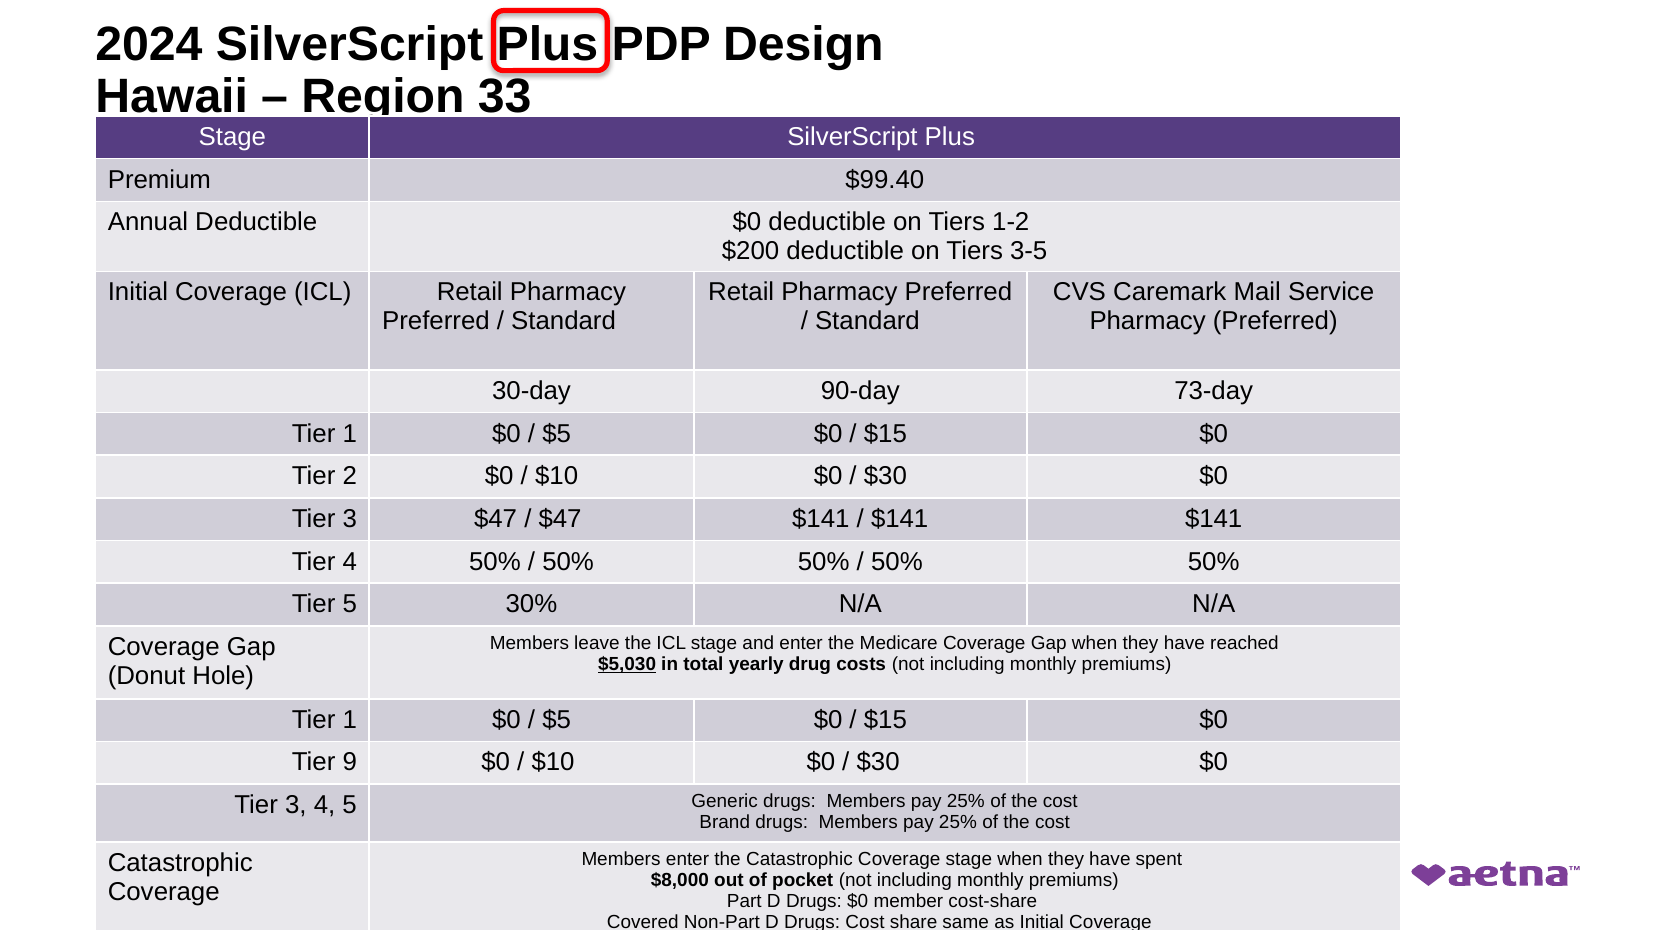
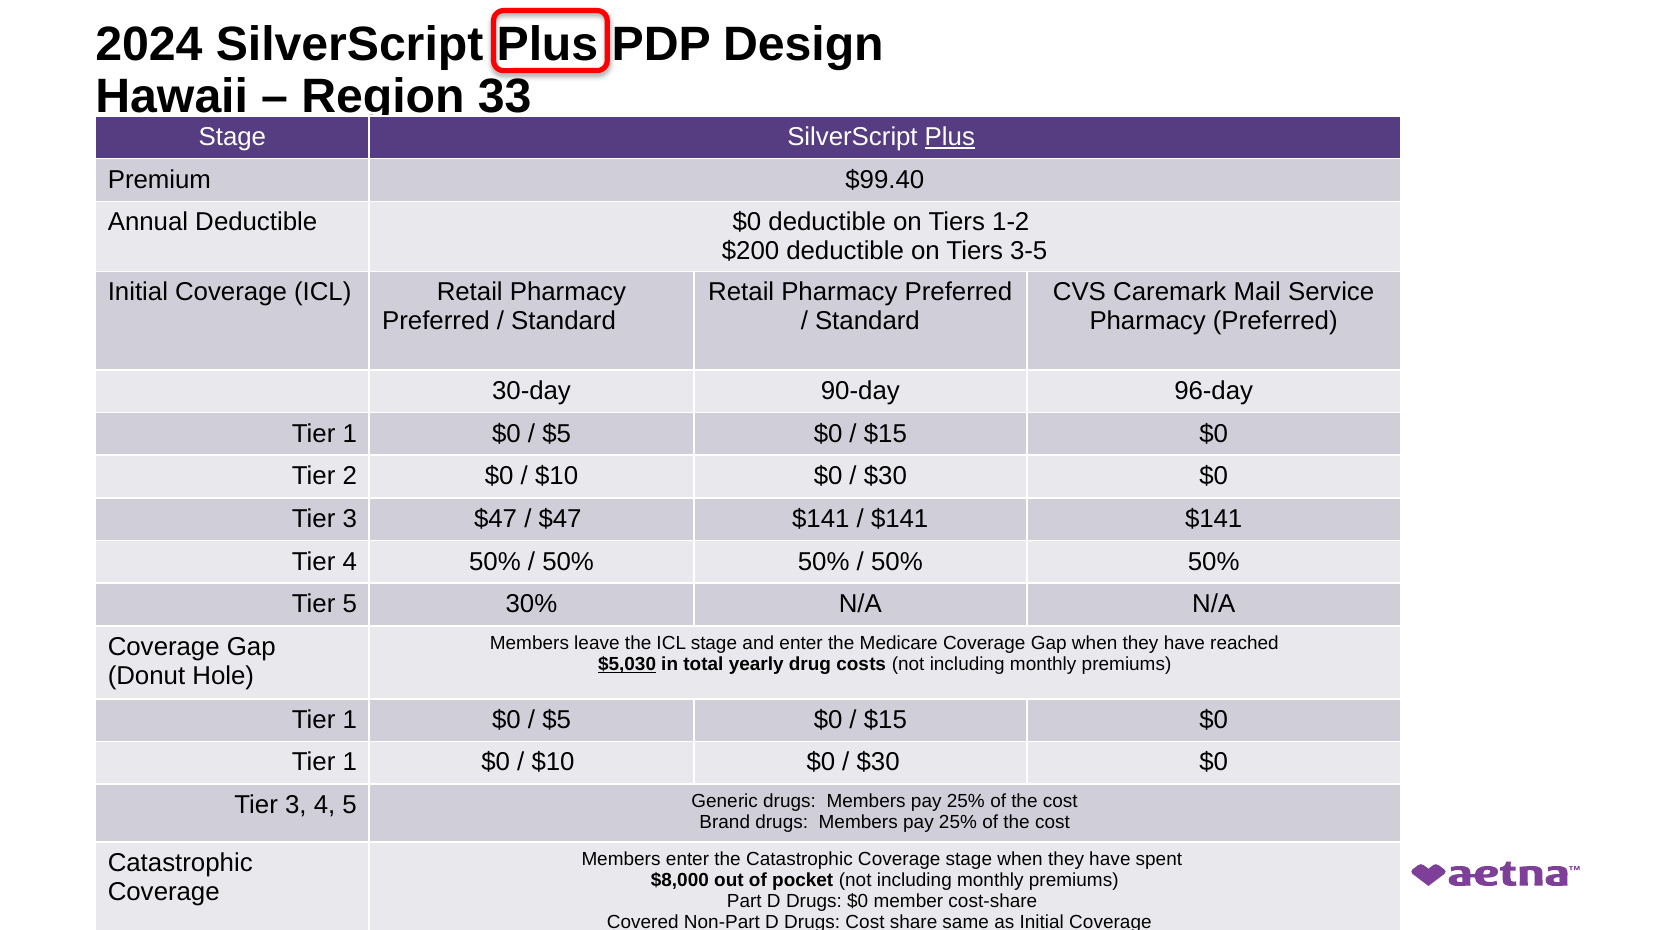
Plus underline: none -> present (950, 137)
73-day: 73-day -> 96-day (1214, 391)
9: 9 -> 1 (350, 763)
